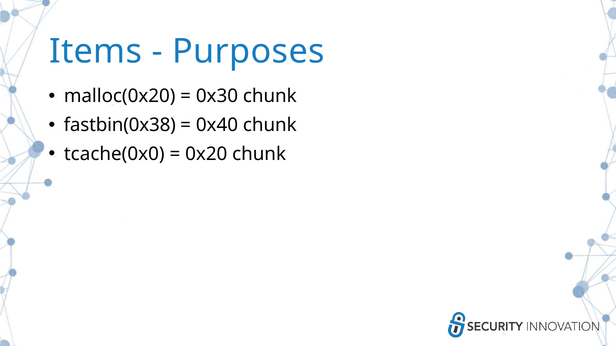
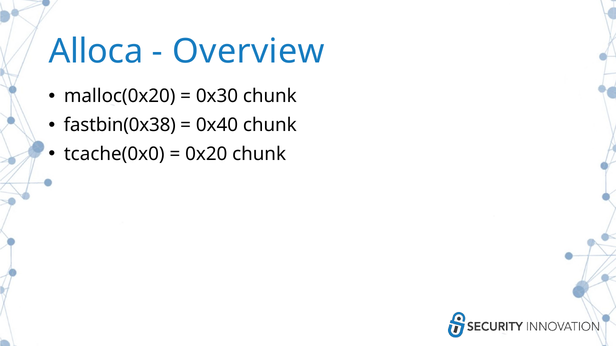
Items: Items -> Alloca (96, 52)
Purposes: Purposes -> Overview (249, 52)
